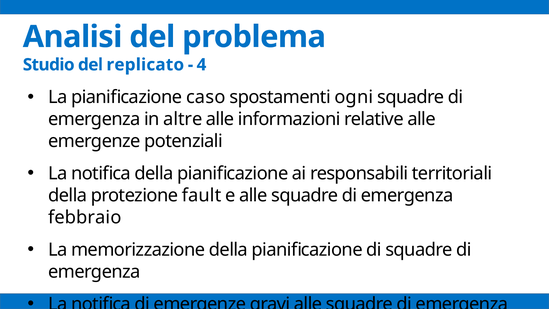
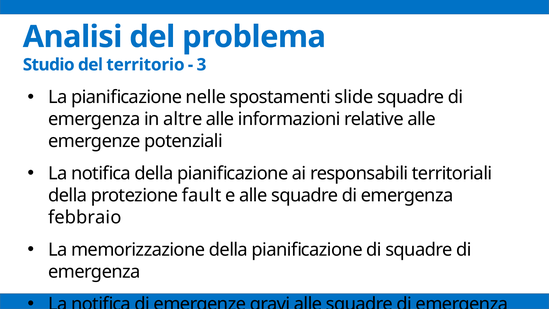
replicato: replicato -> territorio (145, 65)
4: 4 -> 3 (201, 65)
caso: caso -> nelle (206, 97)
ogni: ogni -> slide (354, 97)
